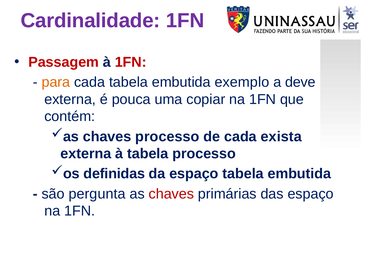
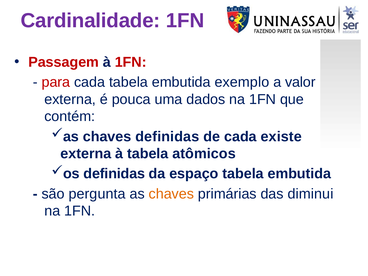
para colour: orange -> red (56, 82)
deve: deve -> valor (300, 82)
copiar: copiar -> dados (206, 99)
chaves processo: processo -> definidas (167, 137)
exista: exista -> existe (281, 137)
tabela processo: processo -> atômicos (204, 154)
chaves colour: red -> orange (171, 194)
das espaço: espaço -> diminui (311, 194)
